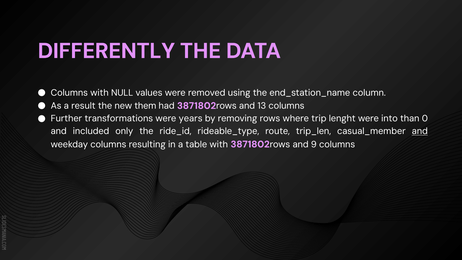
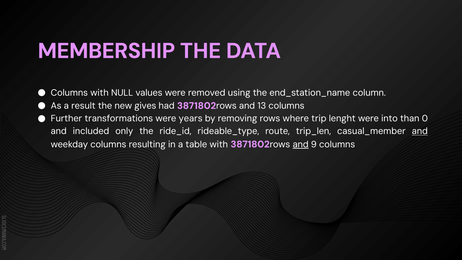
DIFFERENTLY: DIFFERENTLY -> MEMBERSHIP (106, 51)
them: them -> gives (145, 106)
and underline: none -> present (301, 144)
